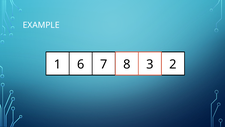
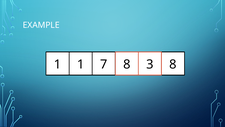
1 6: 6 -> 1 (81, 64)
7 2: 2 -> 8 (173, 64)
